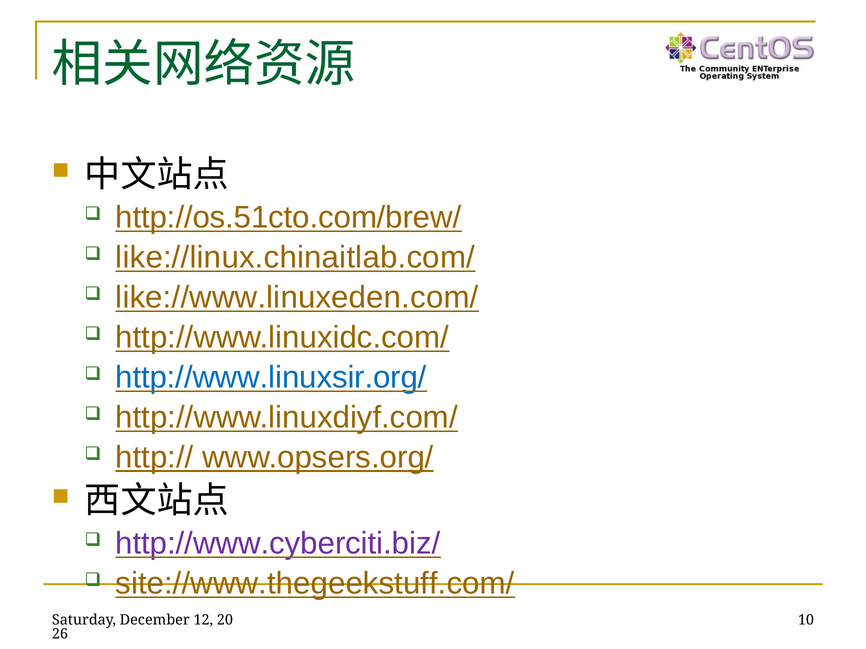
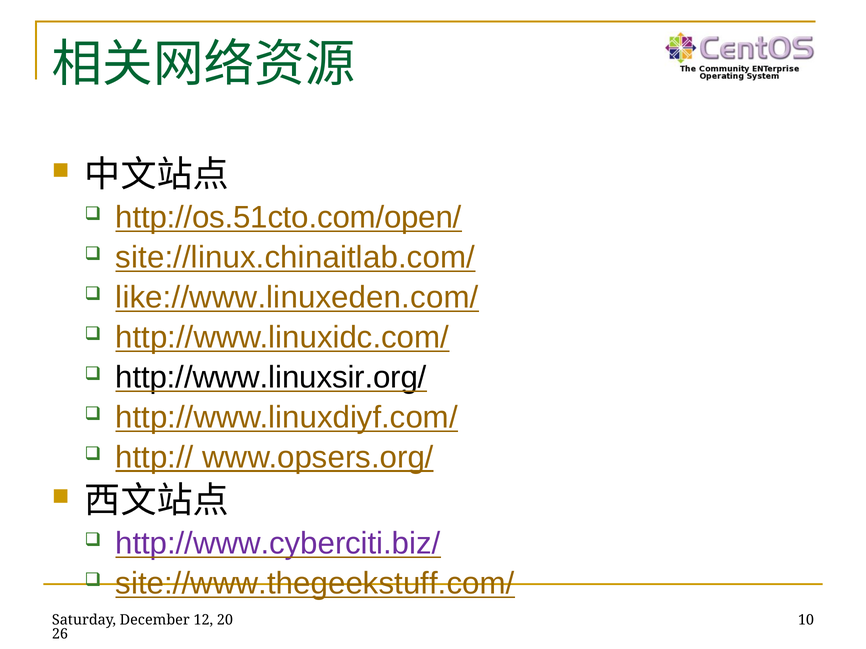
http://os.51cto.com/brew/: http://os.51cto.com/brew/ -> http://os.51cto.com/open/ (288, 218)
like://linux.chinaitlab.com/: like://linux.chinaitlab.com/ -> site://linux.chinaitlab.com/ (295, 258)
http://www.linuxsir.org/ colour: blue -> black (271, 378)
